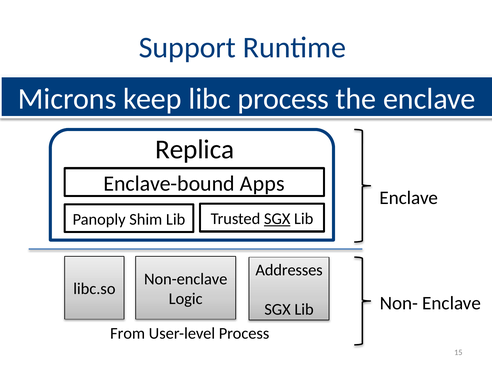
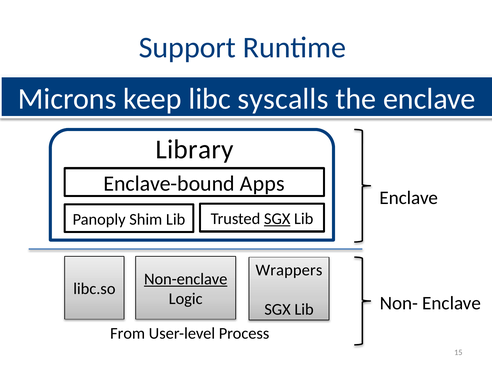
libc process: process -> syscalls (283, 99)
Replica: Replica -> Library (194, 149)
Addresses: Addresses -> Wrappers (289, 270)
Non-enclave underline: none -> present (186, 279)
